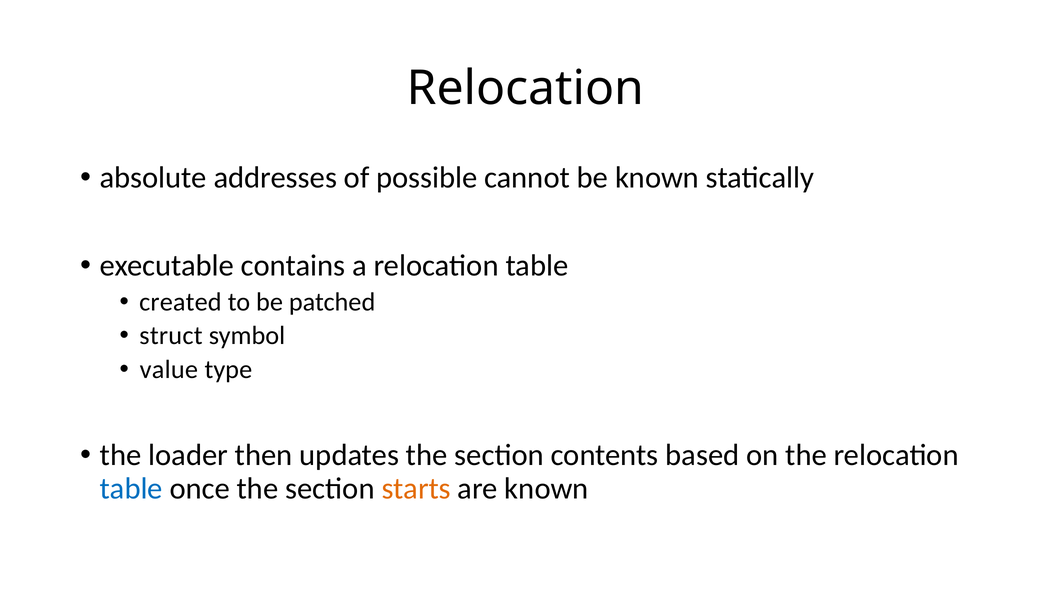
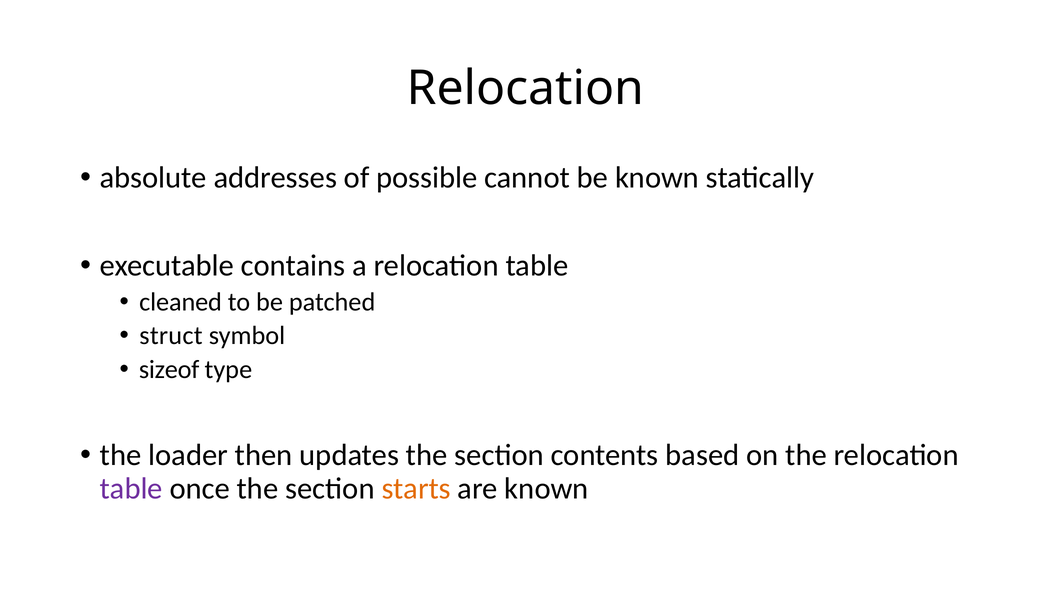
created: created -> cleaned (181, 302)
value: value -> sizeof (169, 370)
table colour: blue -> purple (131, 489)
